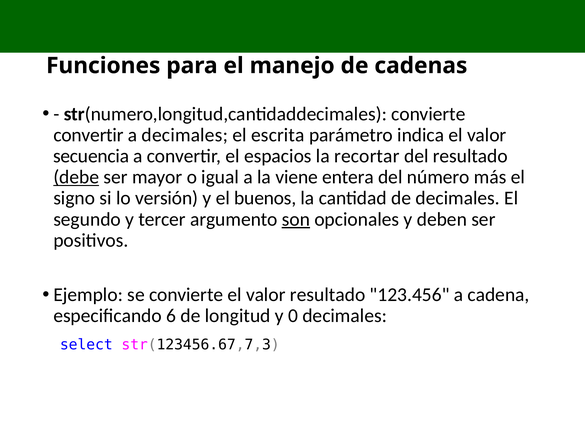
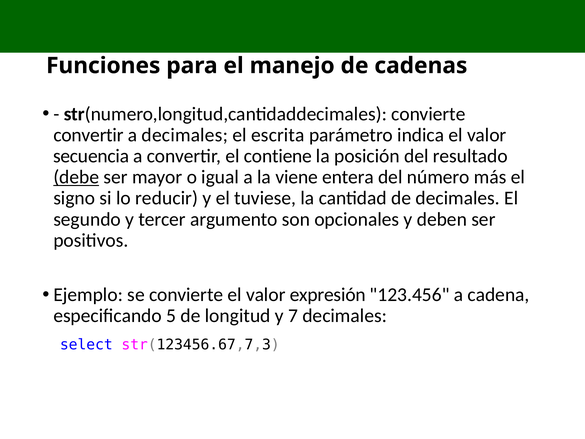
espacios: espacios -> contiene (278, 156)
recortar: recortar -> posición (367, 156)
versión: versión -> reducir (167, 198)
buenos: buenos -> tuviese (265, 198)
son underline: present -> none (296, 219)
valor resultado: resultado -> expresión (328, 295)
6: 6 -> 5 (171, 316)
0: 0 -> 7 (293, 316)
